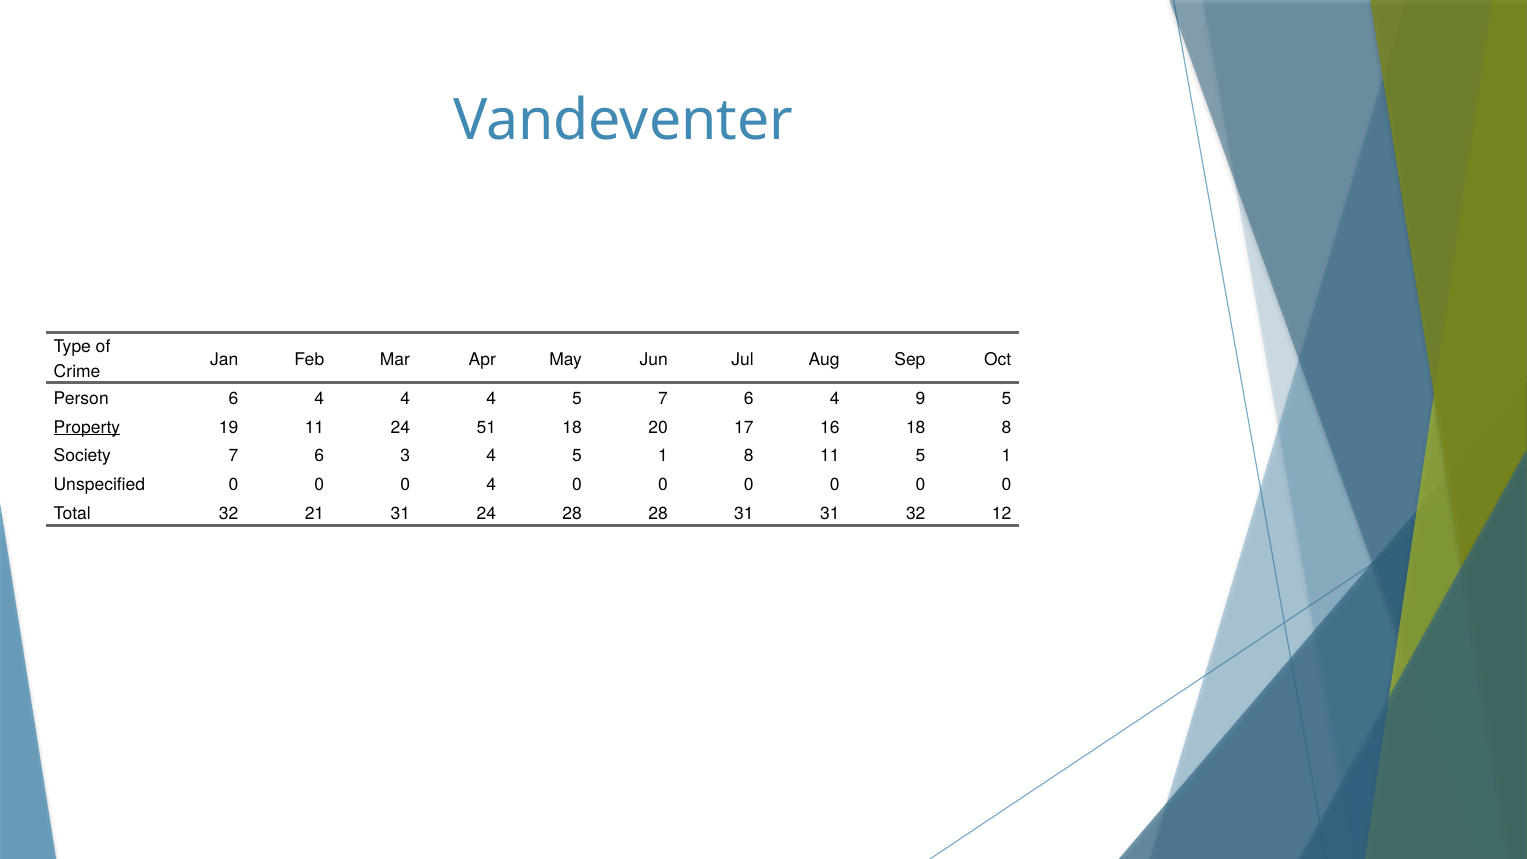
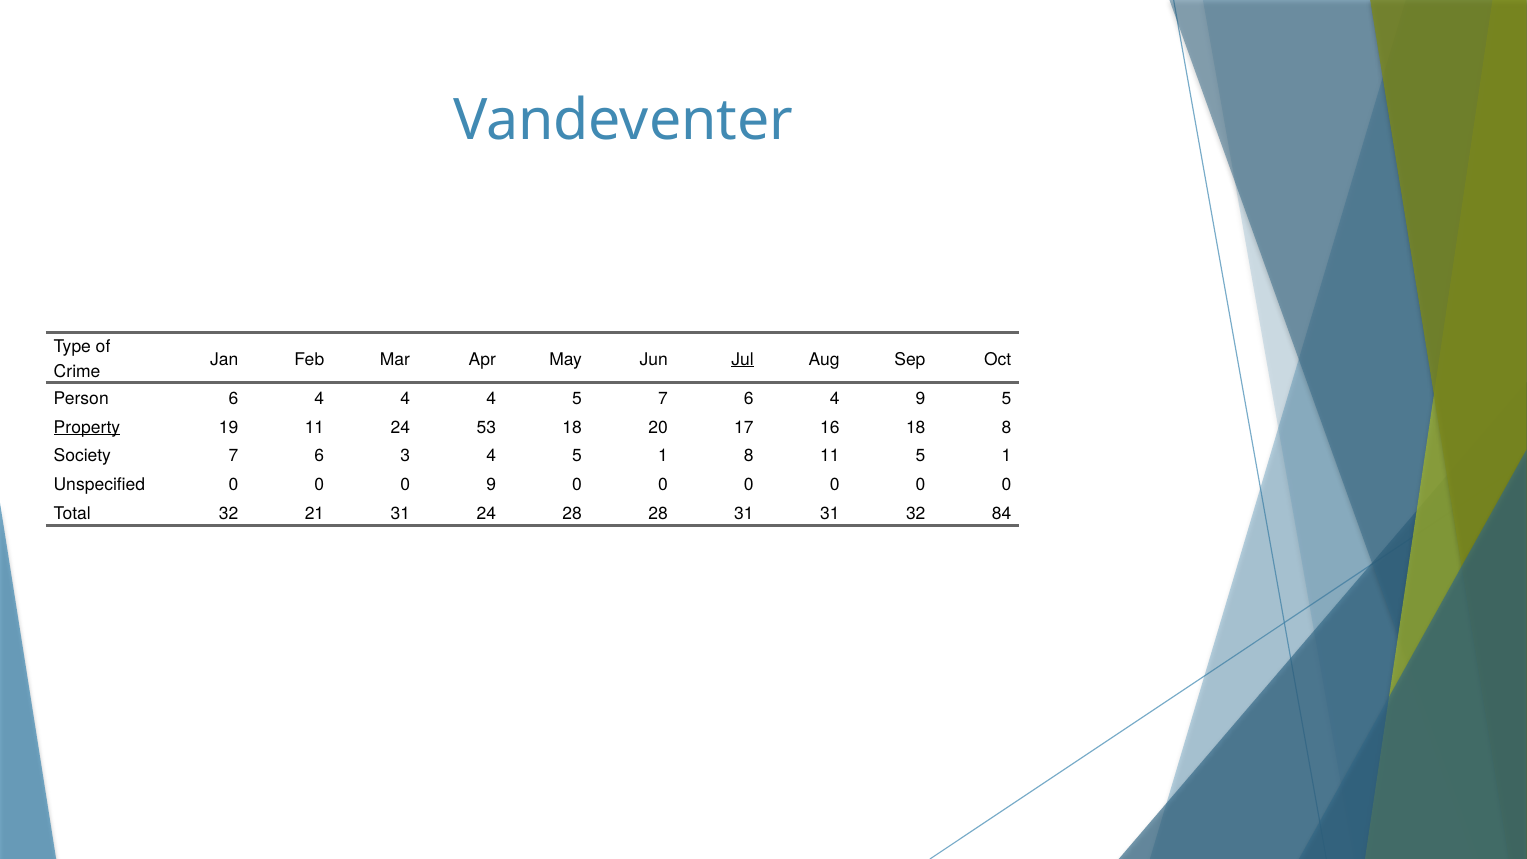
Jul underline: none -> present (743, 359)
51: 51 -> 53 (486, 427)
0 4: 4 -> 9 (491, 485)
12: 12 -> 84 (1002, 513)
